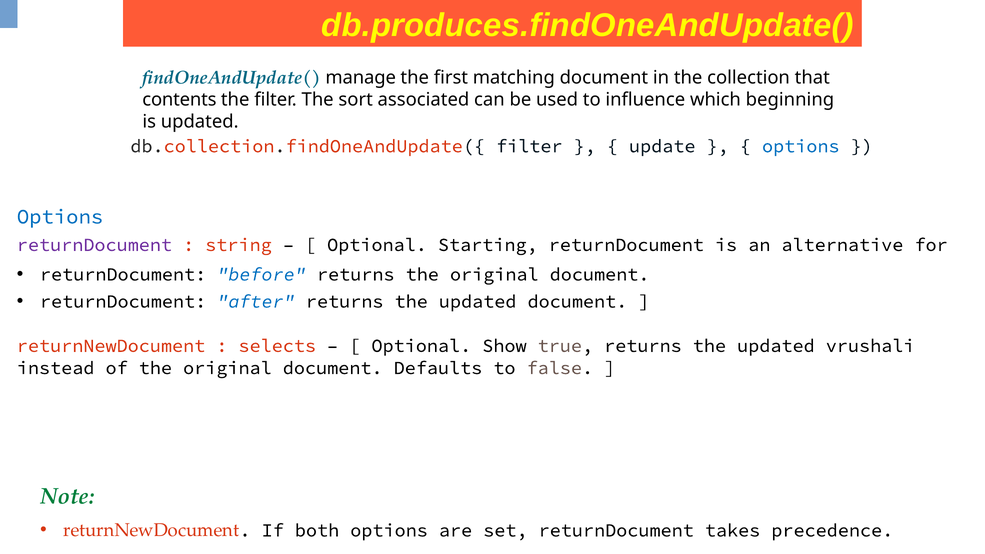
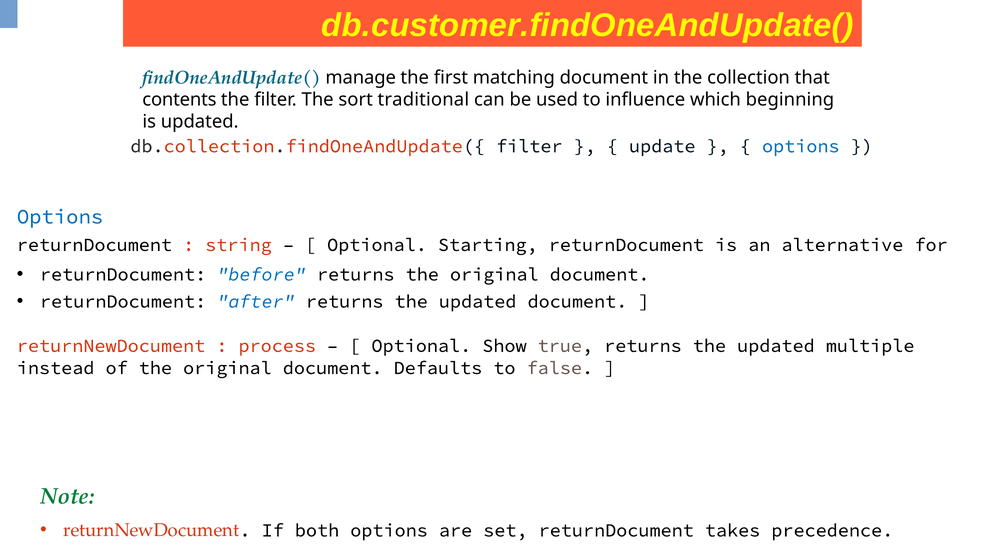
db.produces.findOneAndUpdate(: db.produces.findOneAndUpdate( -> db.customer.findOneAndUpdate( (587, 26)
associated: associated -> traditional (423, 100)
returnDocument colour: purple -> black (94, 245)
selects: selects -> process (277, 346)
vrushali: vrushali -> multiple (870, 346)
